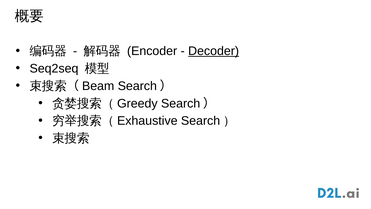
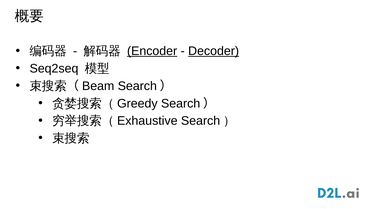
Encoder underline: none -> present (152, 51)
